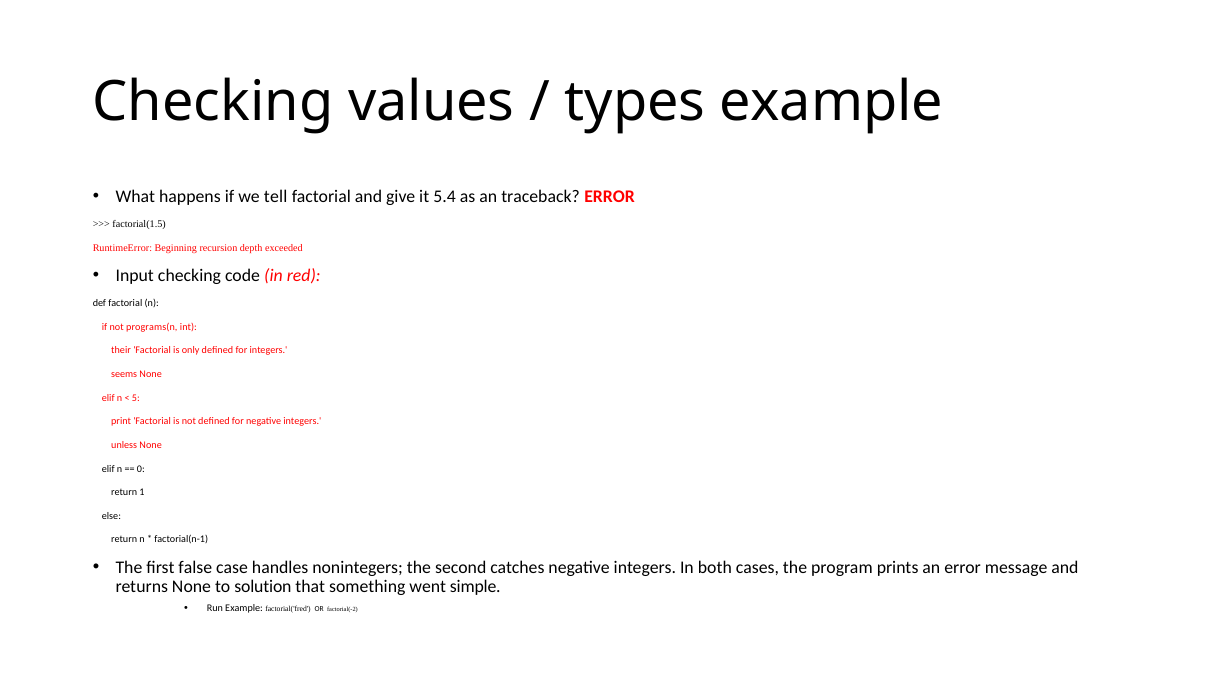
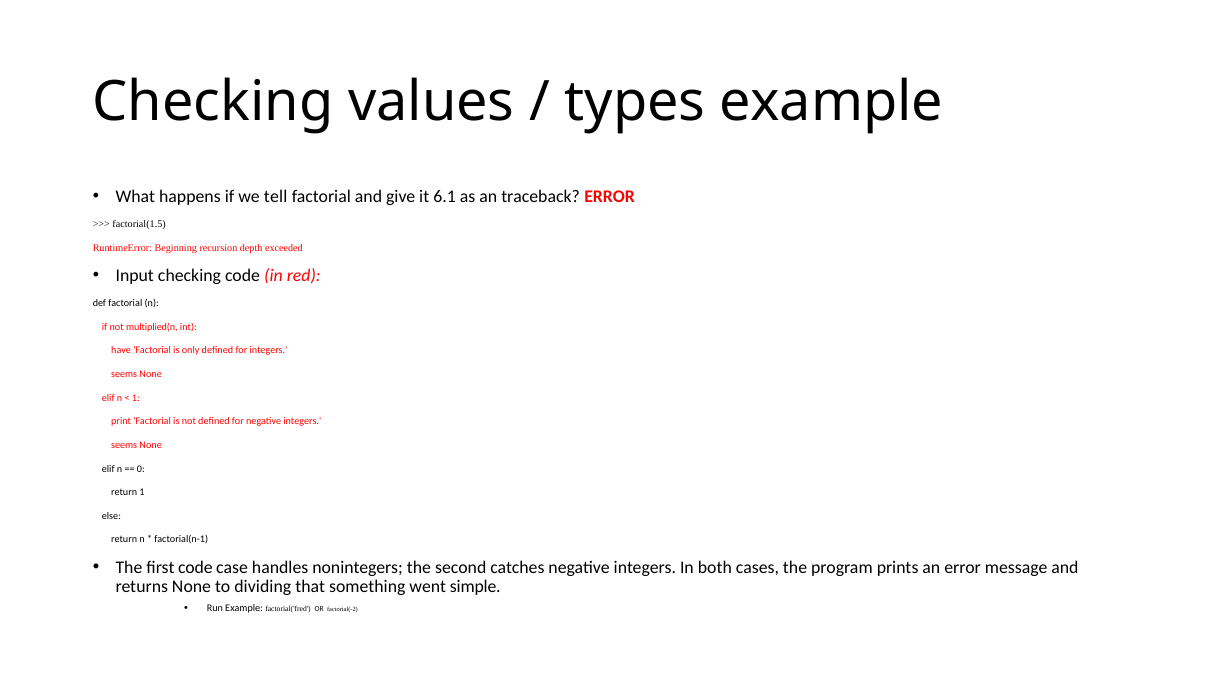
5.4: 5.4 -> 6.1 (445, 196)
programs(n: programs(n -> multiplied(n (152, 327)
their: their -> have (121, 350)
5: 5 -> 1 (136, 398)
unless: unless -> seems (124, 445)
first false: false -> code (195, 567)
solution: solution -> dividing (263, 586)
